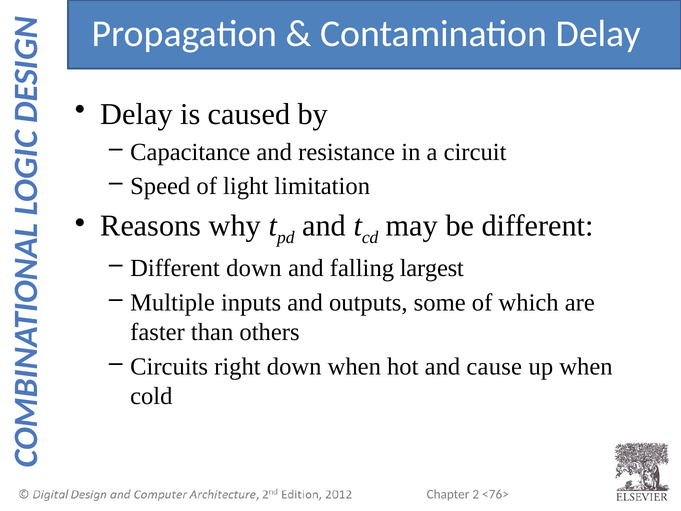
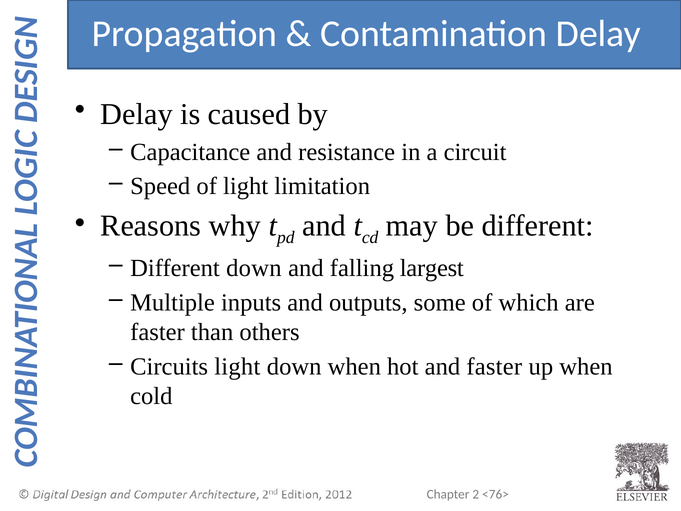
Circuits right: right -> light (237, 366)
and cause: cause -> faster (494, 366)
